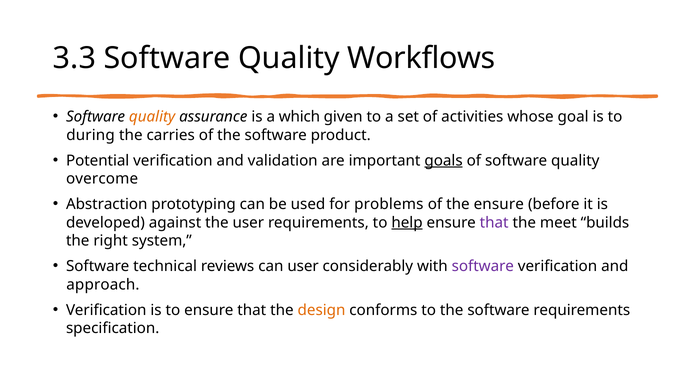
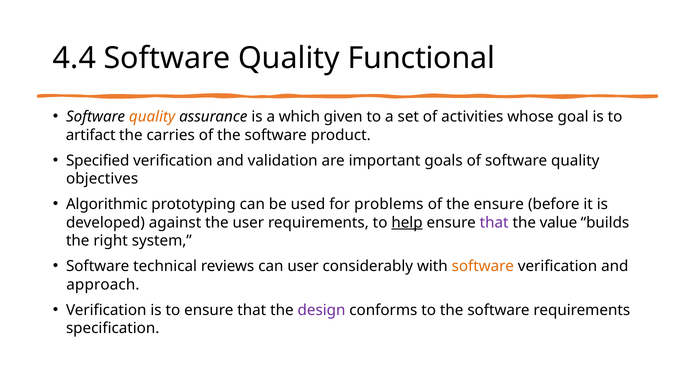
3.3: 3.3 -> 4.4 (74, 58)
Workflows: Workflows -> Functional (421, 58)
during: during -> artifact (91, 135)
Potential: Potential -> Specified (98, 161)
goals underline: present -> none (444, 161)
overcome: overcome -> objectives (102, 179)
Abstraction: Abstraction -> Algorithmic (107, 204)
meet: meet -> value (558, 223)
software colour: purple -> orange (483, 266)
design colour: orange -> purple (322, 310)
